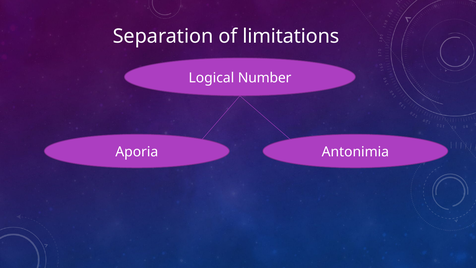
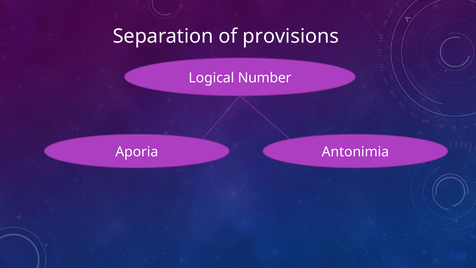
limitations: limitations -> provisions (291, 36)
